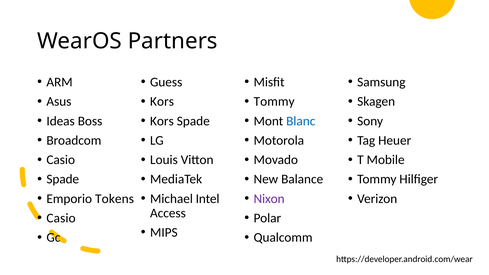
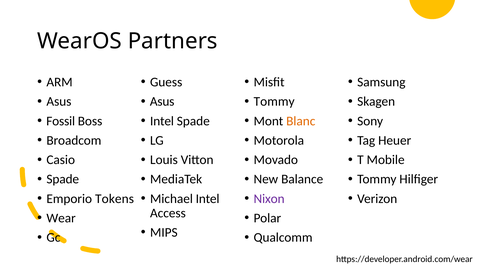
Kors: Kors -> Asus (162, 102)
Ideas: Ideas -> Fossil (61, 121)
Kors: Kors -> Intel (162, 121)
Blanc colour: blue -> orange (301, 121)
Casio: Casio -> Wear (61, 218)
